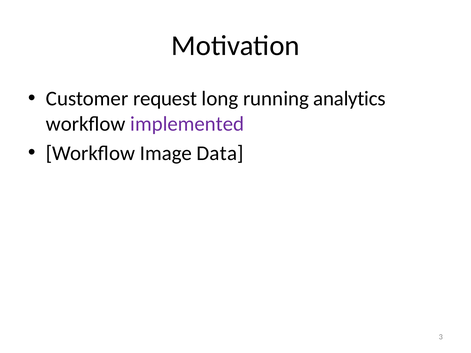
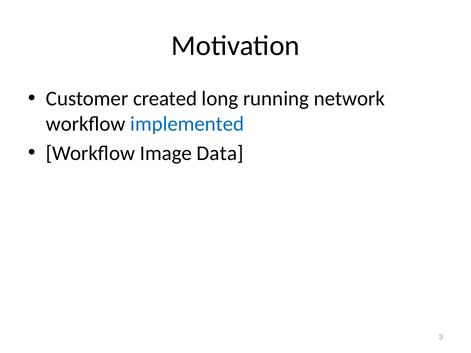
request: request -> created (165, 99)
analytics: analytics -> network (349, 99)
implemented colour: purple -> blue (187, 124)
